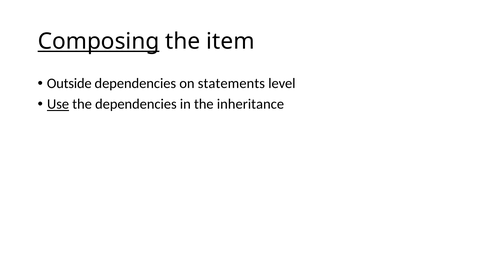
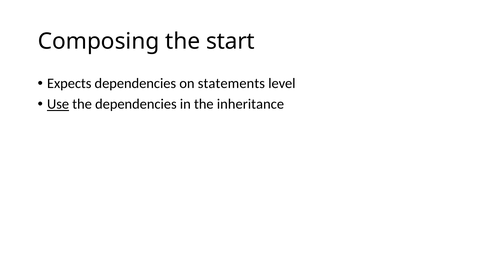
Composing underline: present -> none (99, 42)
item: item -> start (230, 42)
Outside: Outside -> Expects (69, 84)
